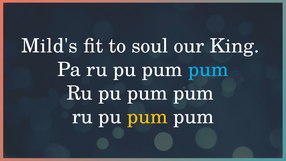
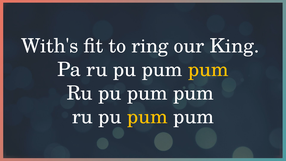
Mild's: Mild's -> With's (50, 46)
soul: soul -> ring (150, 46)
pum colour: light blue -> yellow (208, 70)
